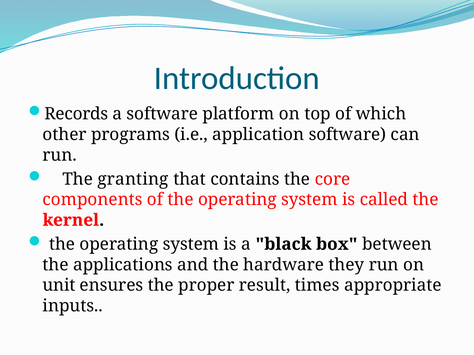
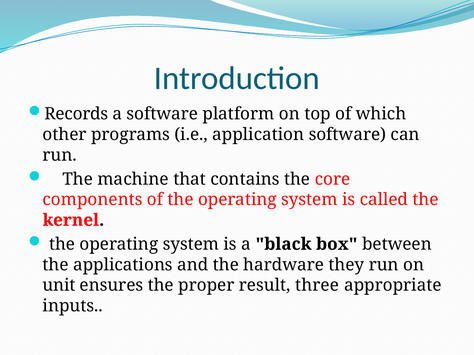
granting: granting -> machine (133, 179)
times: times -> three (317, 286)
